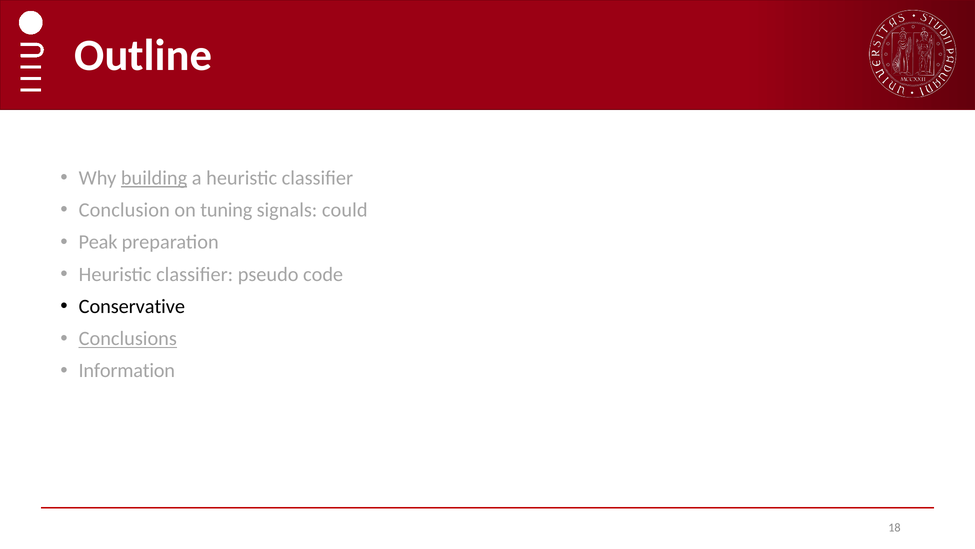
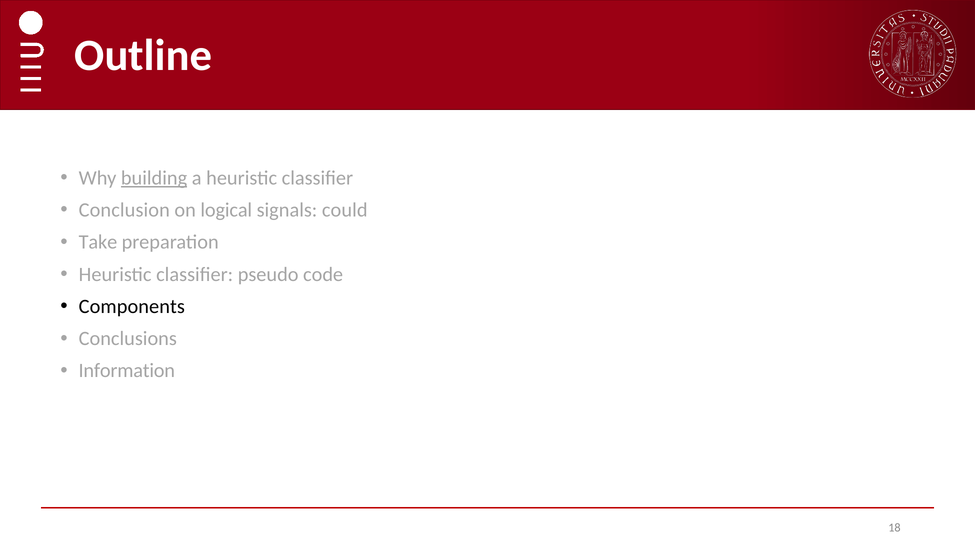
tuning: tuning -> logical (226, 210)
Peak: Peak -> Take (98, 242)
Conservative: Conservative -> Components (132, 306)
Conclusions underline: present -> none (128, 338)
